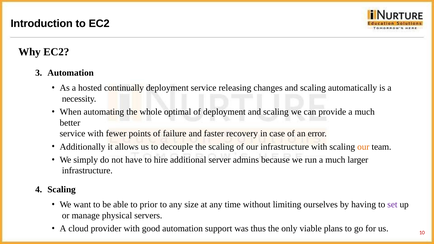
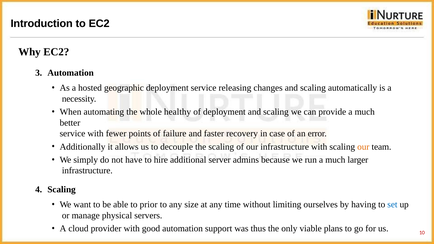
continually: continually -> geographic (124, 88)
optimal: optimal -> healthy (178, 112)
set colour: purple -> blue (392, 205)
